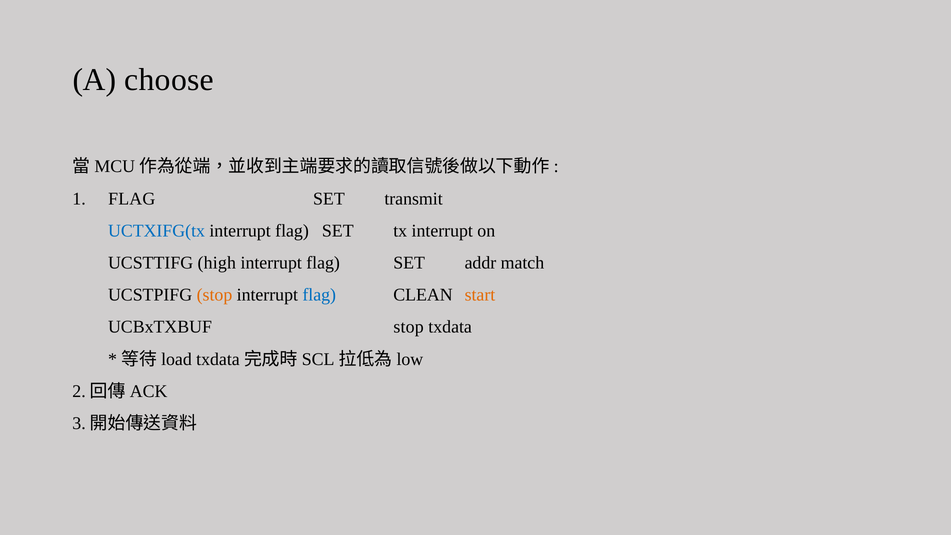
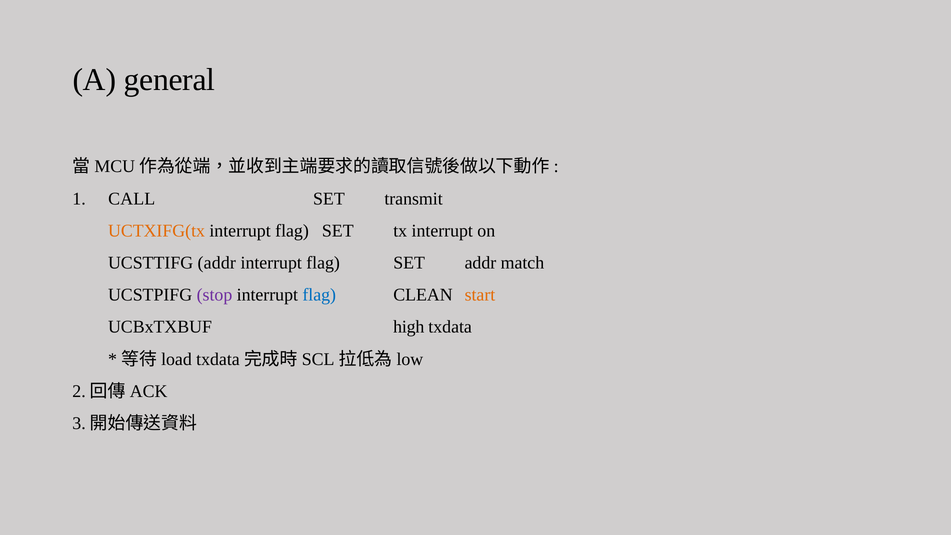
choose: choose -> general (169, 80)
FLAG: FLAG -> CALL (132, 199)
UCTXIFG(tx colour: blue -> orange (157, 231)
UCSTTIFG high: high -> addr (217, 263)
stop colour: orange -> purple (214, 295)
UCBxTXBUF stop: stop -> high (409, 327)
